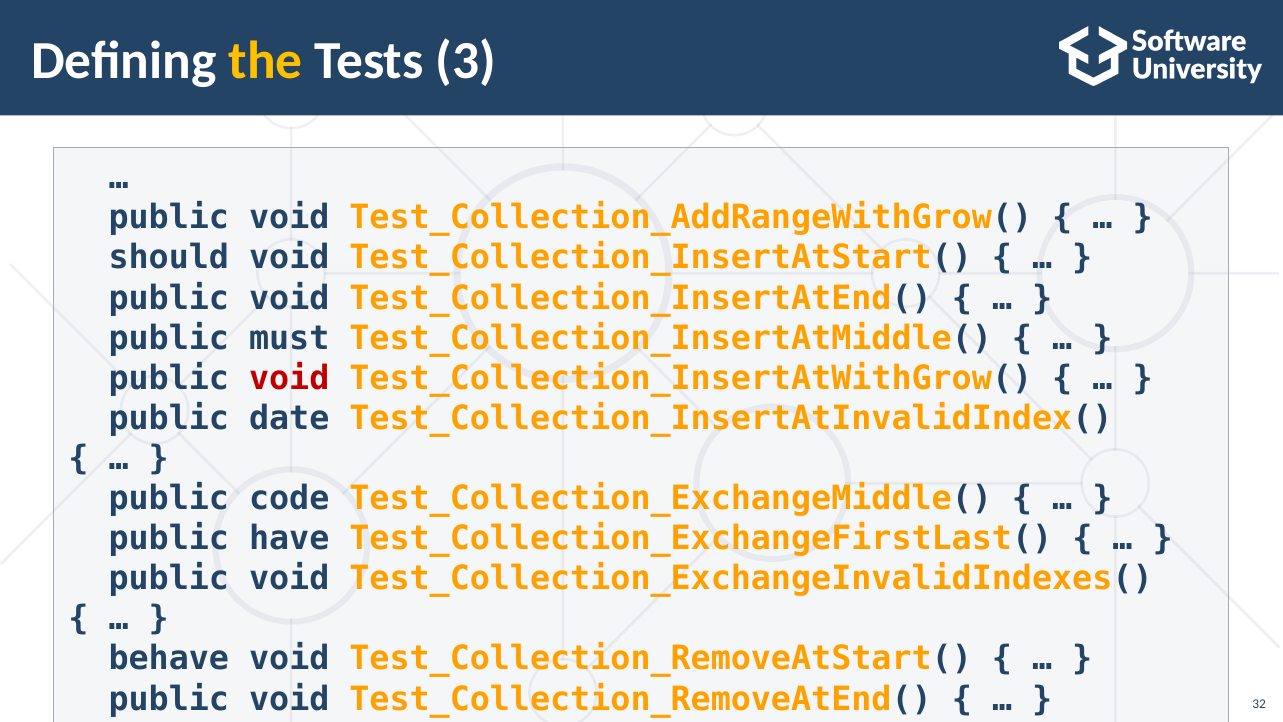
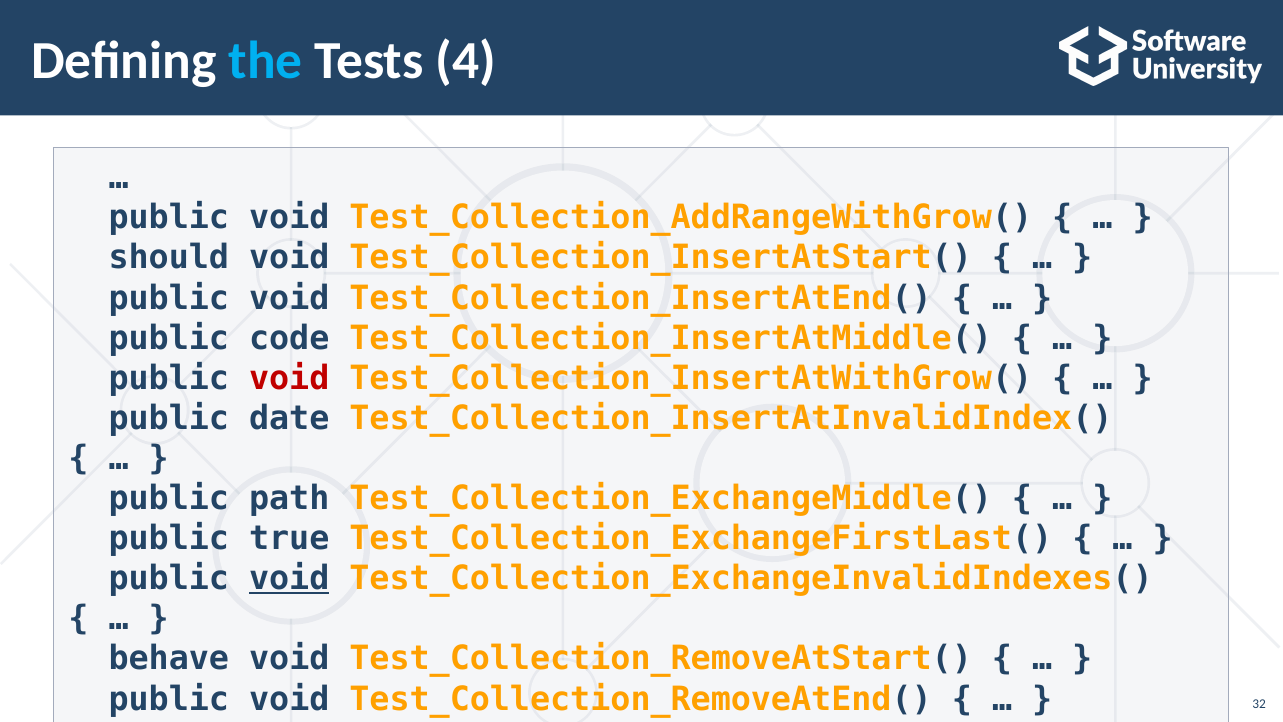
the colour: yellow -> light blue (266, 61)
3: 3 -> 4 (466, 61)
must: must -> code (289, 338)
code: code -> path (289, 498)
have: have -> true (289, 538)
void underline: none -> present (289, 578)
